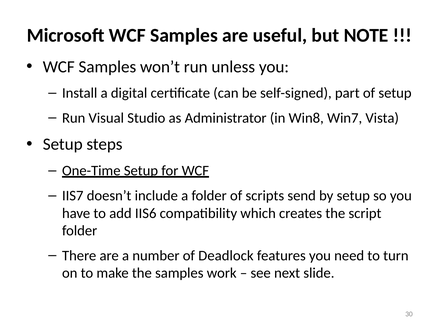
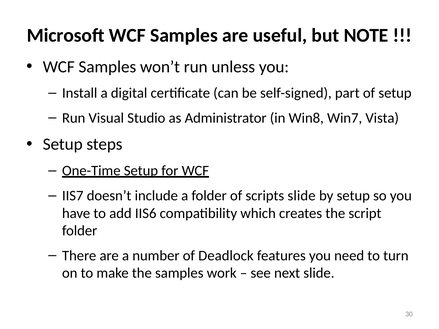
scripts send: send -> slide (302, 196)
